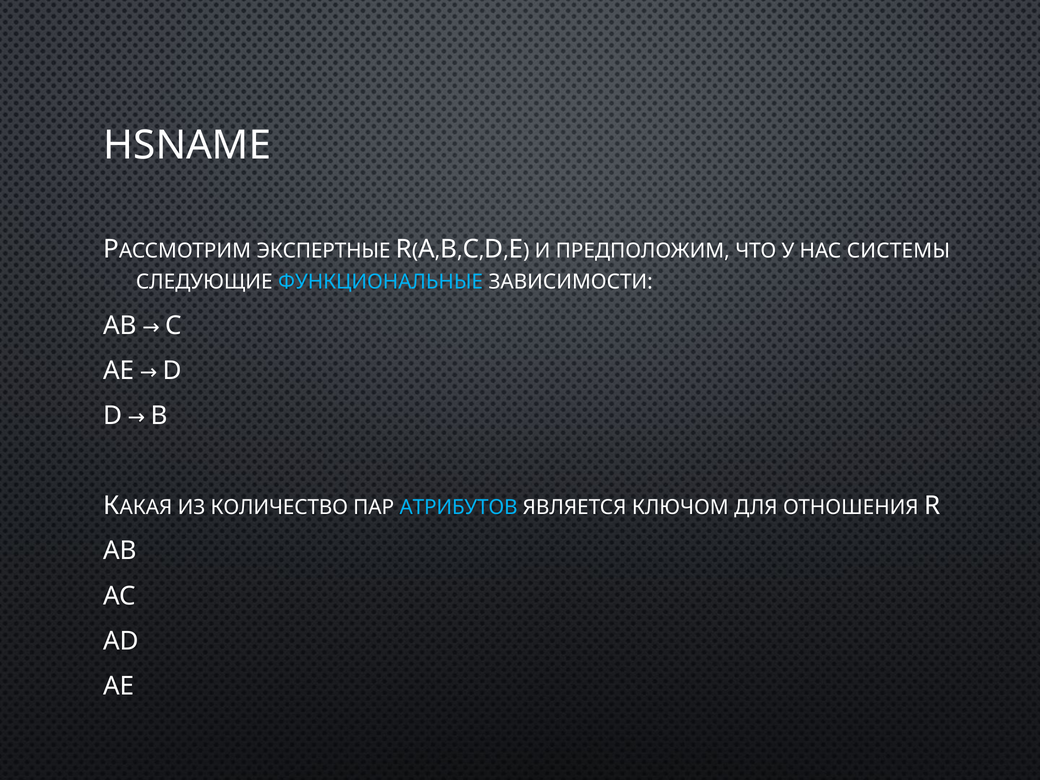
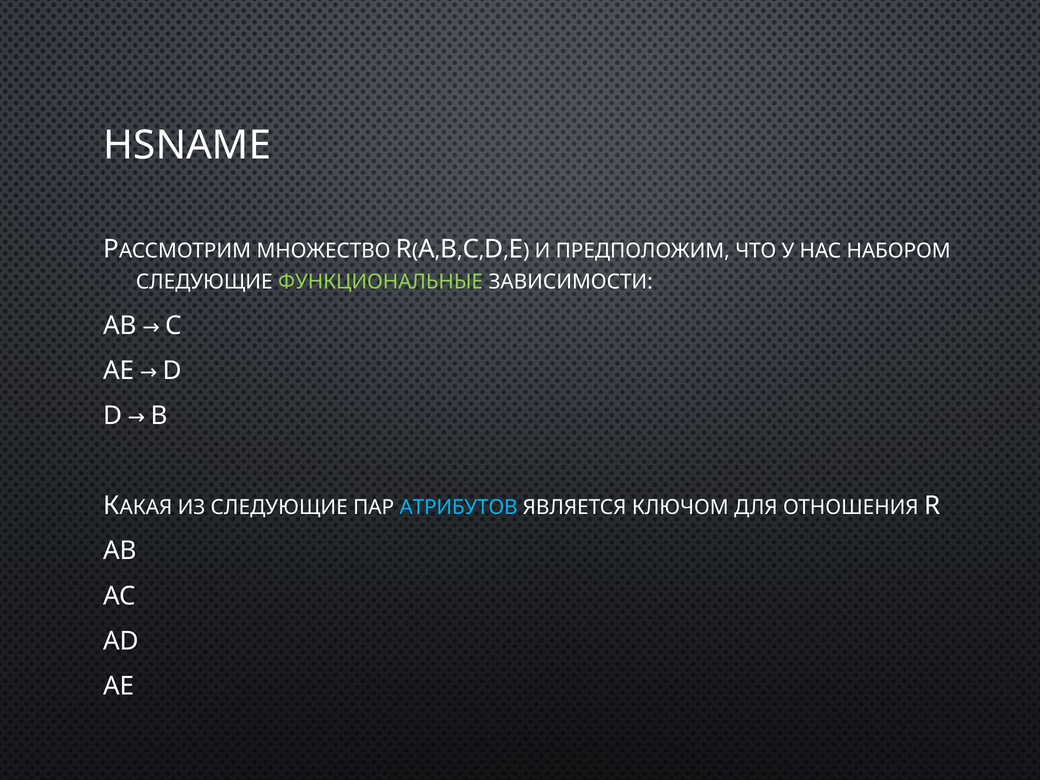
ЭКСПЕРТНЫЕ: ЭКСПЕРТНЫЕ -> МНОЖЕСТВО (324, 251)
СИСТЕМЫ: СИСТЕМЫ -> НАБОРОМ (899, 251)
ФУНКЦИОНАЛЬНЫЕ colour: light blue -> light green (381, 282)
ИЗ КОЛИЧЕСТВО: КОЛИЧЕСТВО -> СЛЕДУЮЩИЕ (279, 508)
